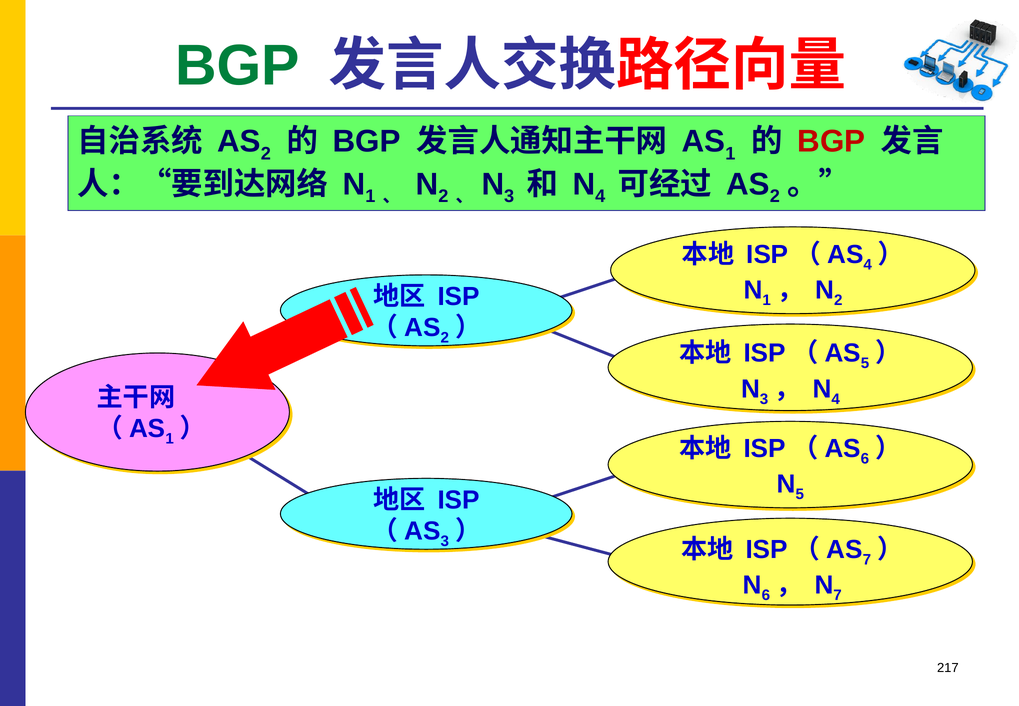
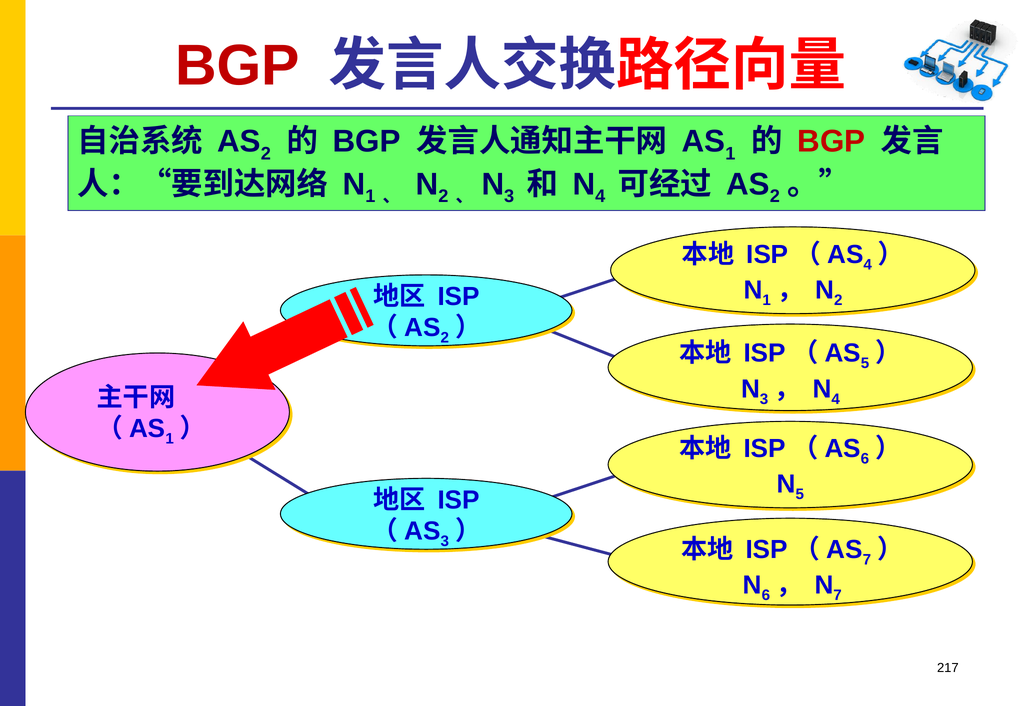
BGP colour: green -> red (237, 66)
